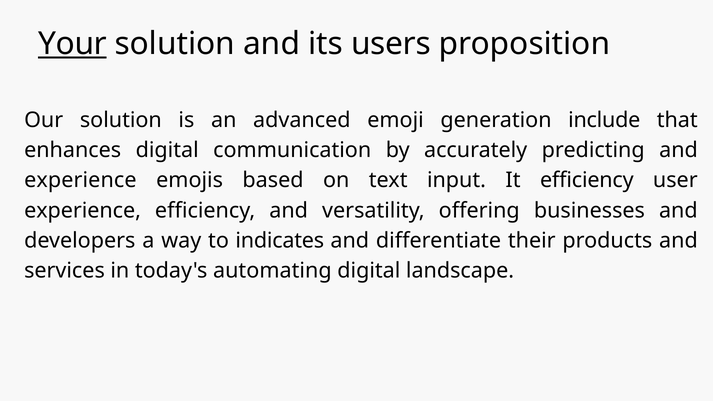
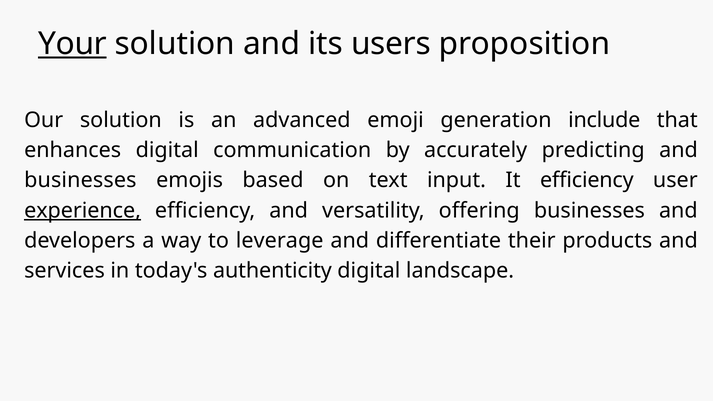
experience: experience -> businesses (80, 180)
experience underline: none -> present (83, 210)
indicates: indicates -> leverage (280, 241)
automating: automating -> authenticity (272, 271)
